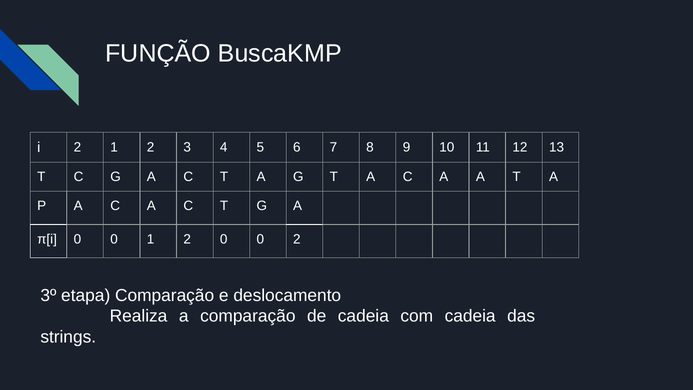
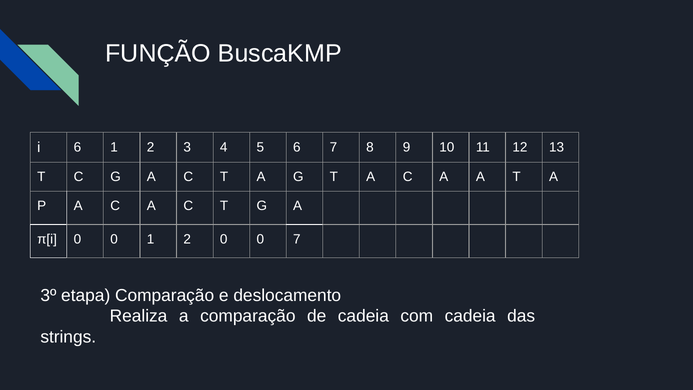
i 2: 2 -> 6 (77, 147)
0 2: 2 -> 7 (297, 239)
